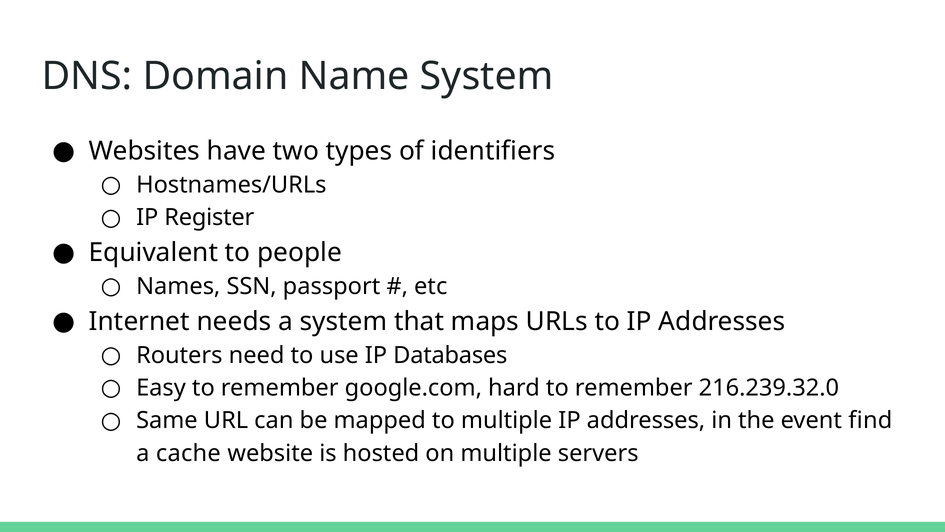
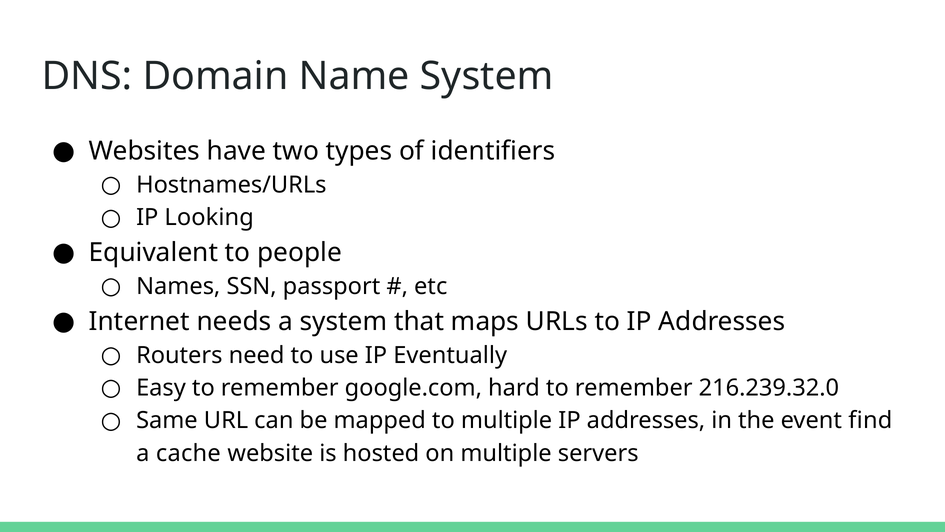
Register: Register -> Looking (209, 217)
Databases: Databases -> Eventually (450, 355)
